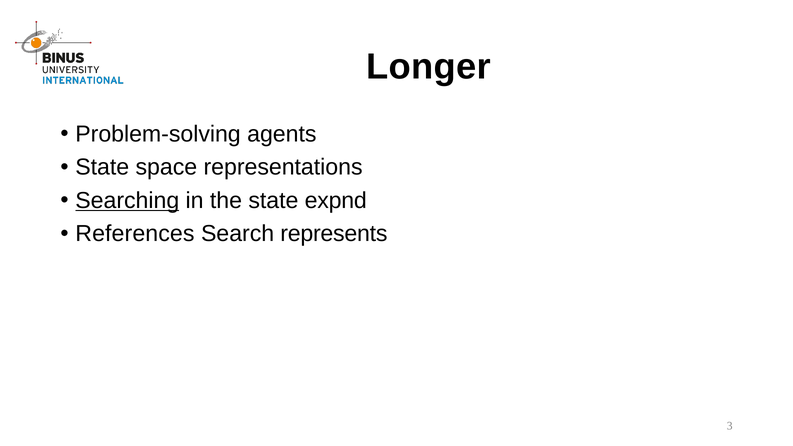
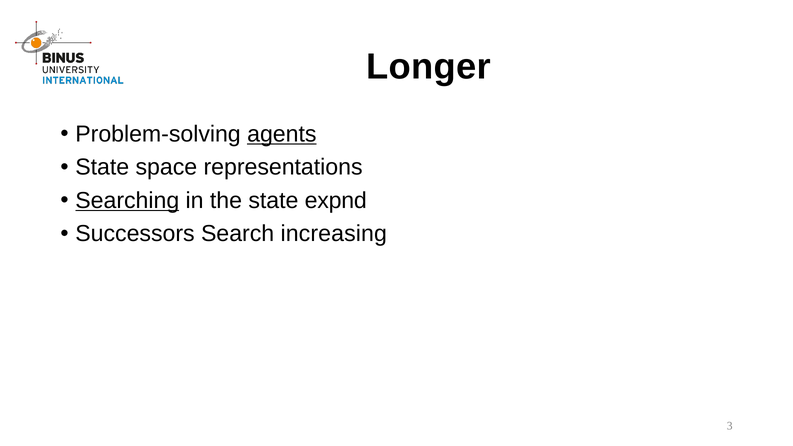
agents underline: none -> present (282, 134)
References: References -> Successors (135, 234)
represents: represents -> increasing (334, 234)
